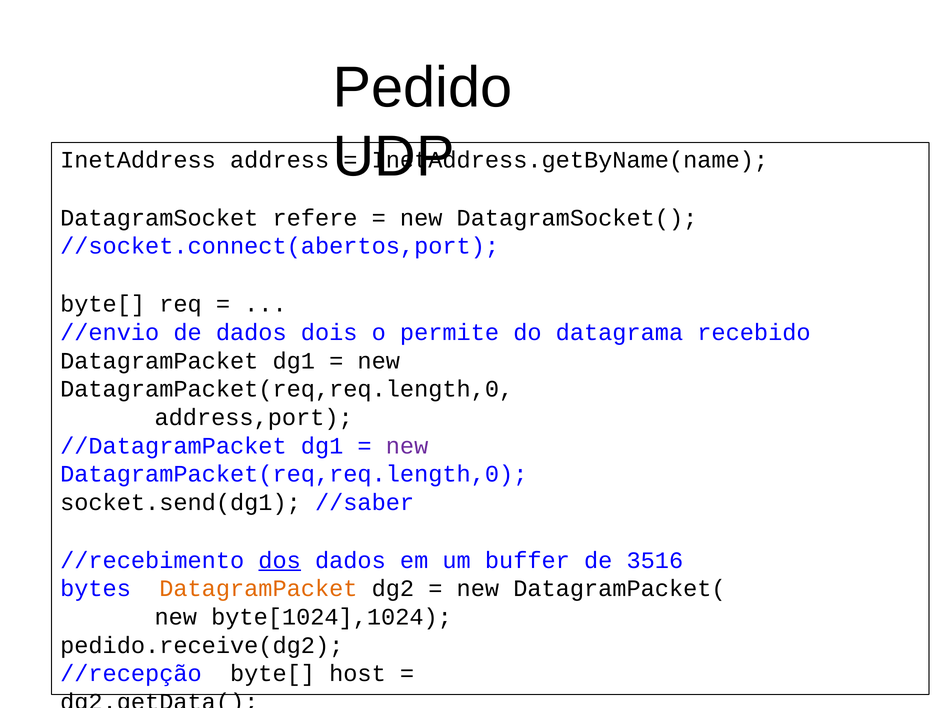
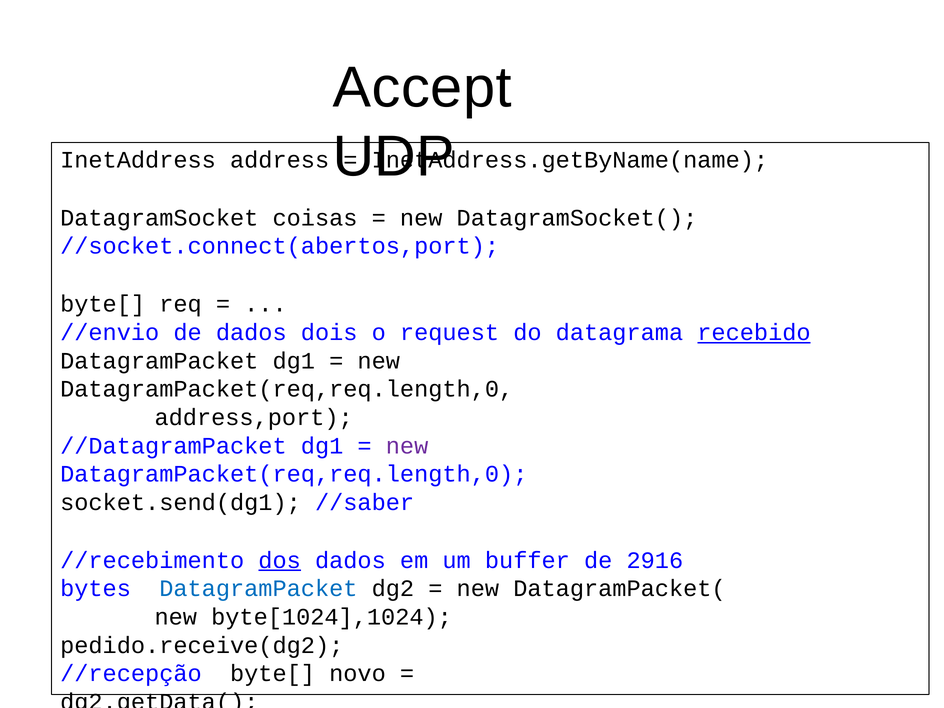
Pedido: Pedido -> Accept (422, 88)
refere: refere -> coisas (315, 218)
permite: permite -> request (450, 332)
recebido underline: none -> present (754, 332)
3516: 3516 -> 2916 (655, 560)
DatagramPacket colour: orange -> blue (258, 589)
host: host -> novo (357, 674)
